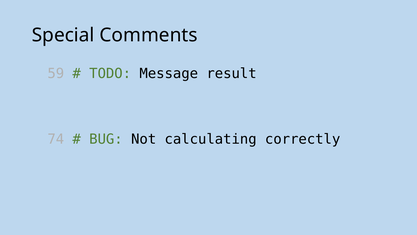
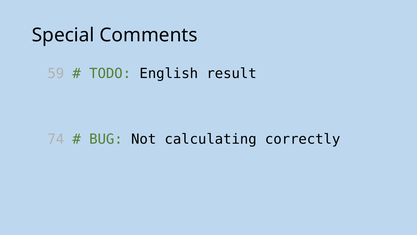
Message: Message -> English (169, 73)
